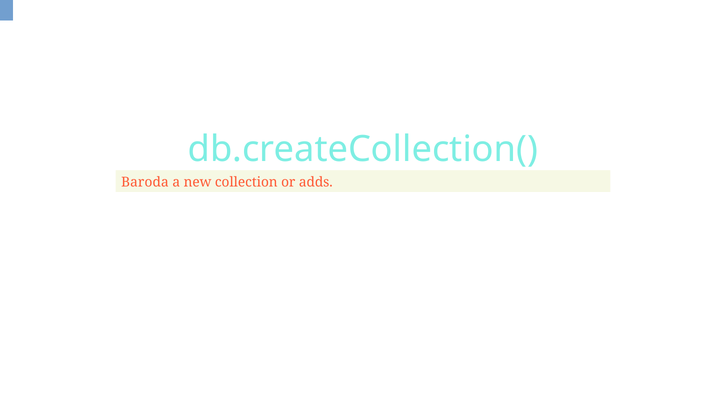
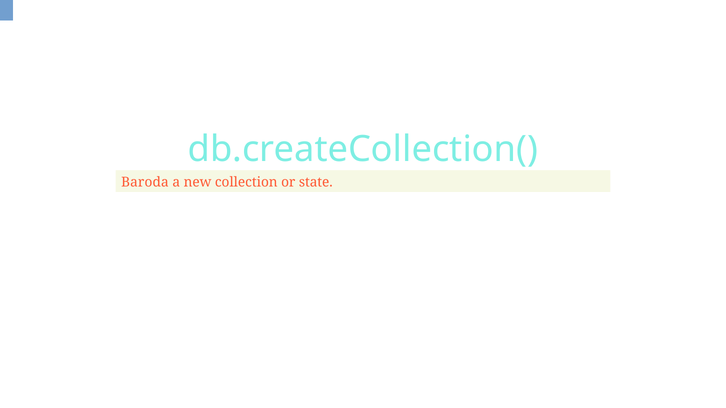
adds: adds -> state (316, 182)
